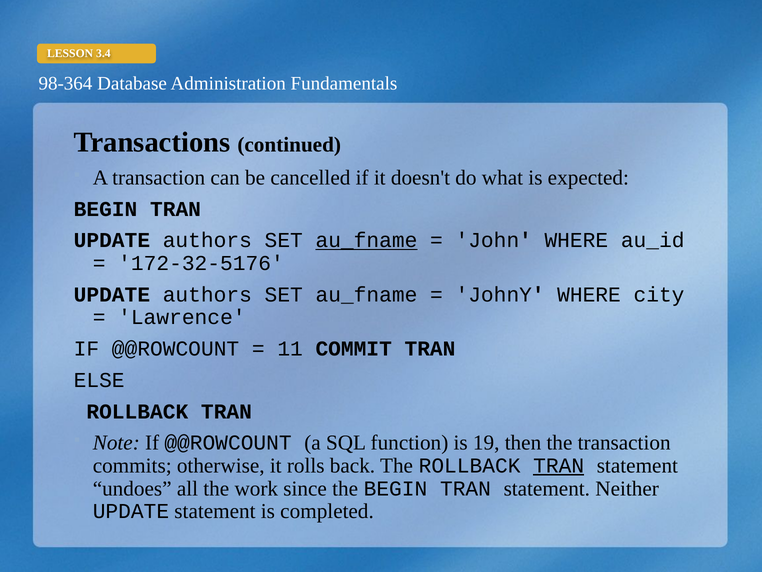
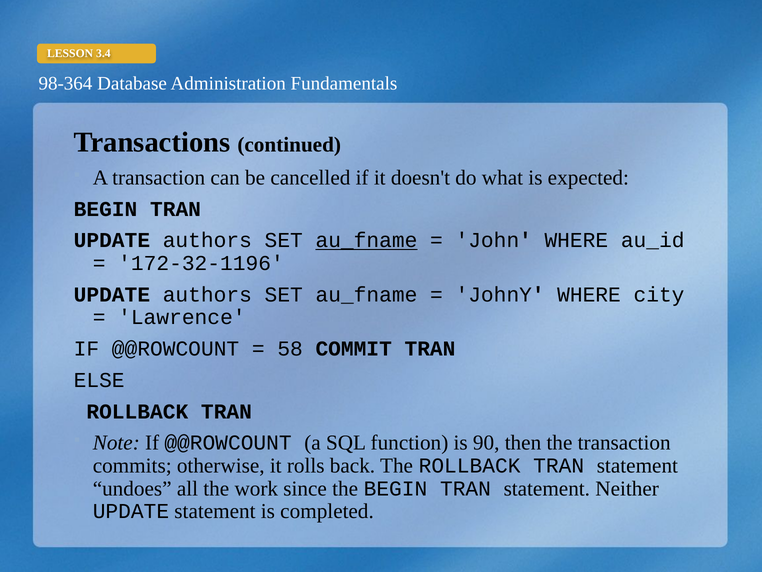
172-32-5176: 172-32-5176 -> 172-32-1196 (201, 263)
11: 11 -> 58 (290, 349)
19: 19 -> 90 (486, 442)
TRAN underline: present -> none (559, 465)
